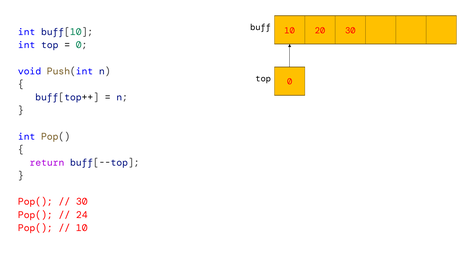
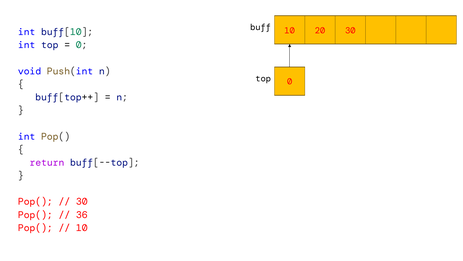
24: 24 -> 36 (82, 214)
